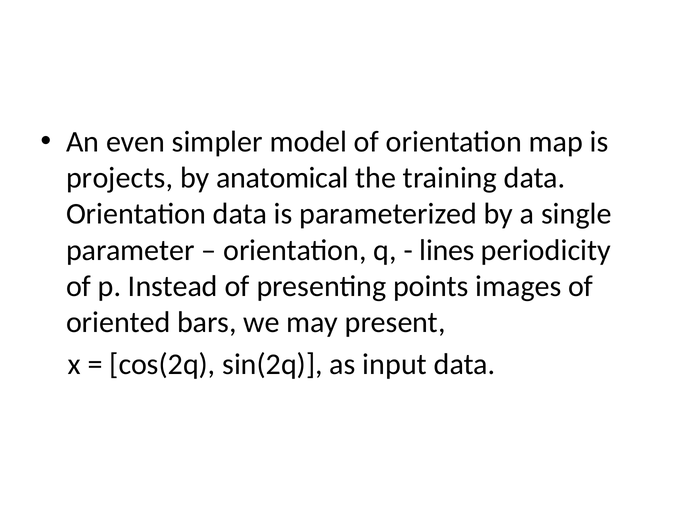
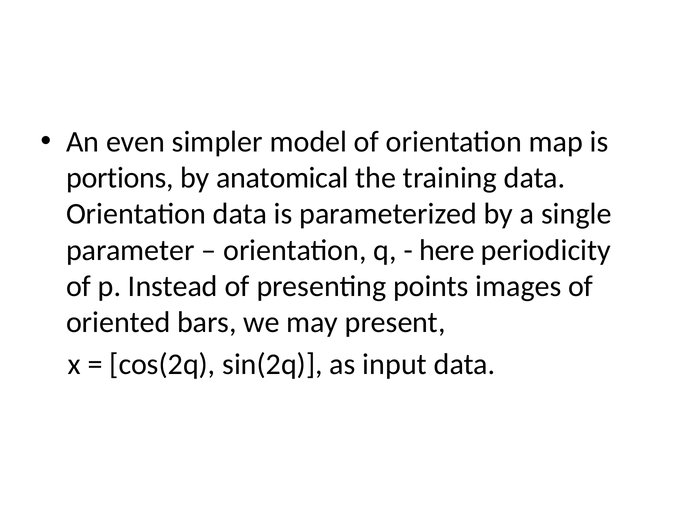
projects: projects -> portions (120, 178)
lines: lines -> here (447, 250)
